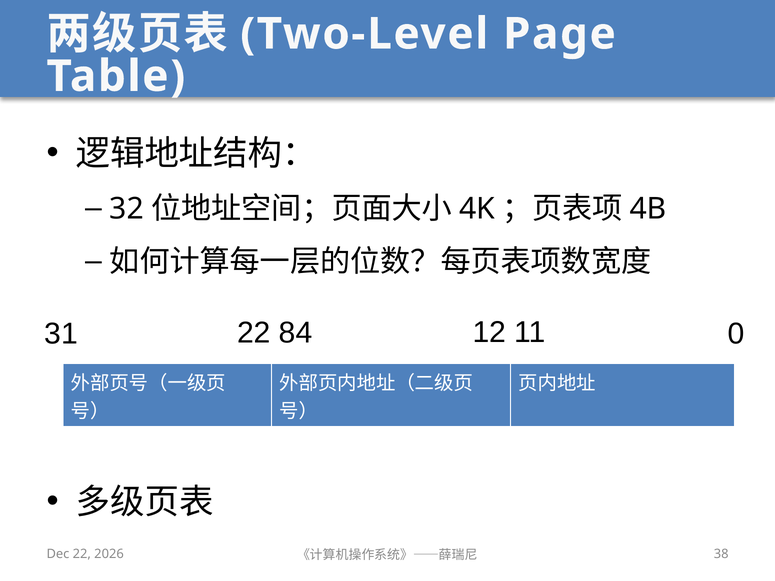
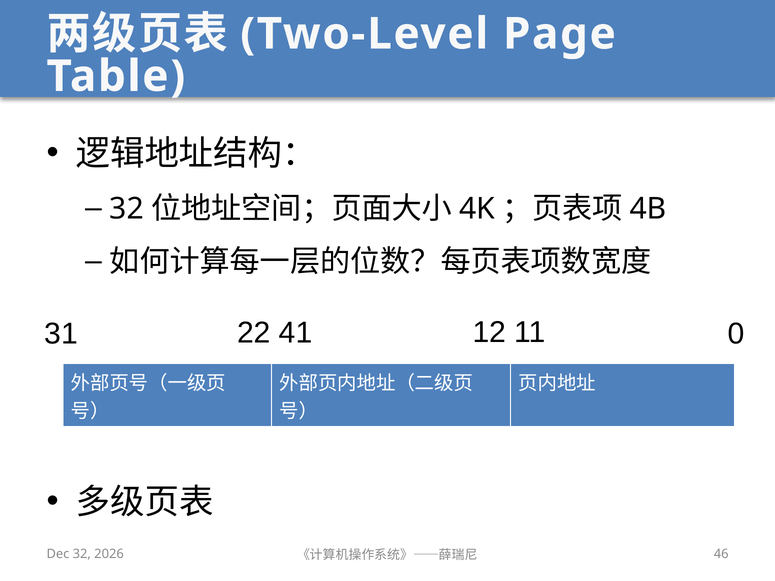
84: 84 -> 41 (296, 333)
22: 22 -> 32 (82, 554)
38: 38 -> 46 (721, 554)
